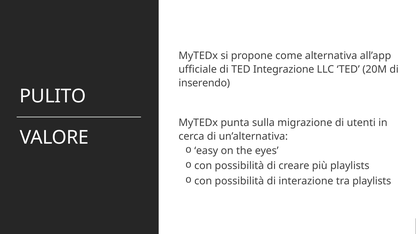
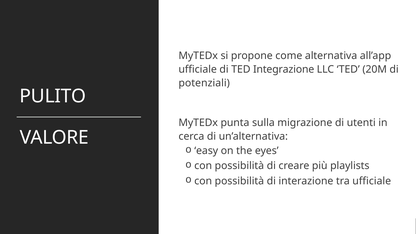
inserendo: inserendo -> potenziali (204, 83)
tra playlists: playlists -> ufficiale (372, 181)
